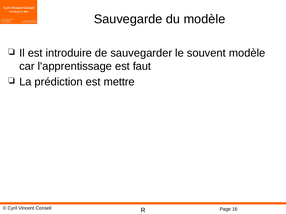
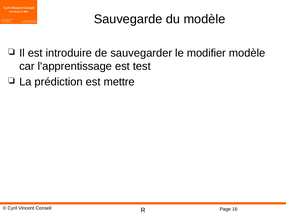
souvent: souvent -> modifier (206, 53)
faut: faut -> test (142, 66)
